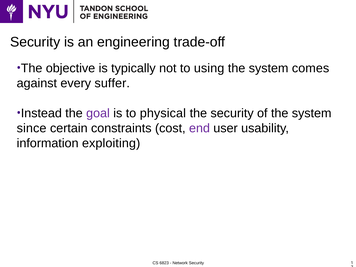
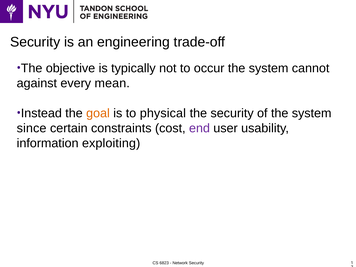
using: using -> occur (209, 68)
comes: comes -> cannot (311, 68)
suffer: suffer -> mean (112, 83)
goal colour: purple -> orange (98, 113)
